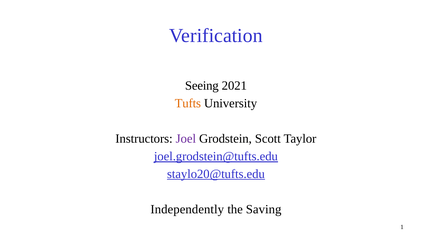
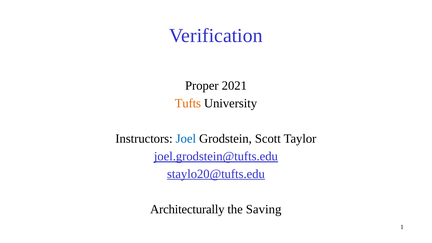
Seeing: Seeing -> Proper (202, 86)
Joel colour: purple -> blue (186, 139)
Independently: Independently -> Architecturally (187, 209)
